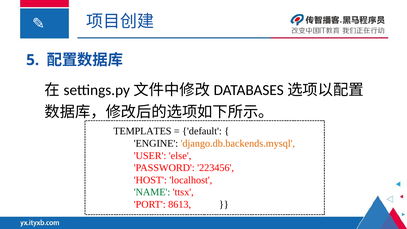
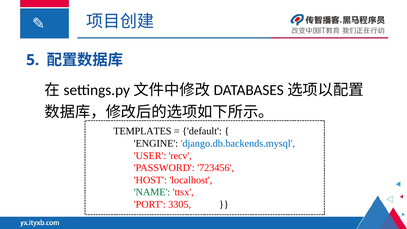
django.db.backends.mysql colour: orange -> blue (238, 143)
else: else -> recv (180, 156)
223456: 223456 -> 723456 (216, 168)
8613: 8613 -> 3305 (180, 204)
